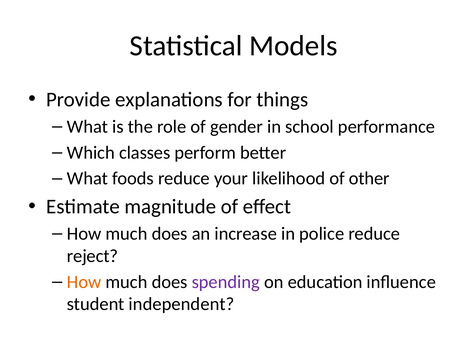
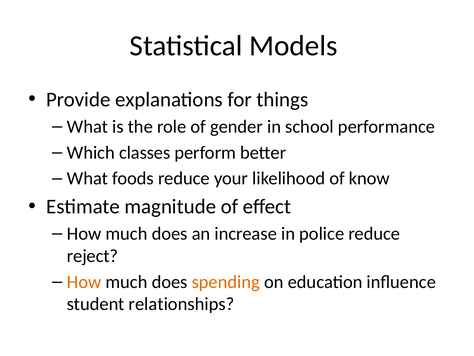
other: other -> know (369, 178)
spending colour: purple -> orange (226, 281)
independent: independent -> relationships (181, 304)
